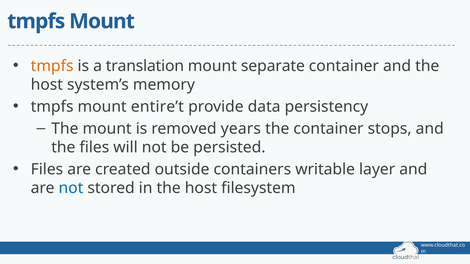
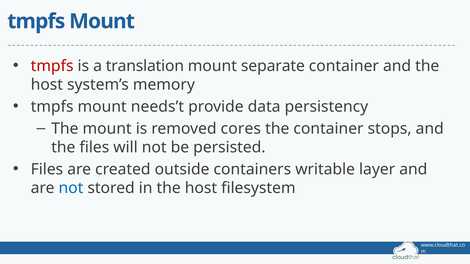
tmpfs colour: orange -> red (52, 66)
entire’t: entire’t -> needs’t (157, 107)
years: years -> cores (241, 129)
